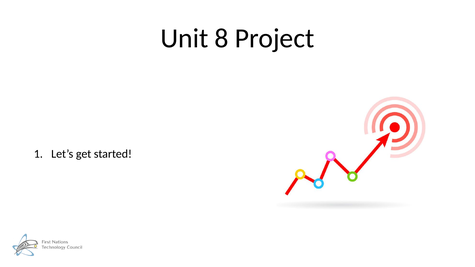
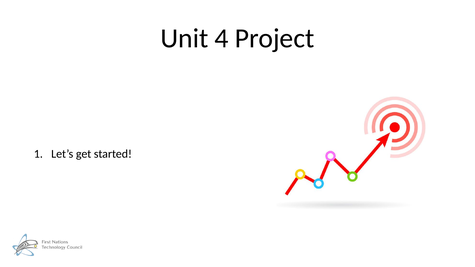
8: 8 -> 4 (222, 39)
